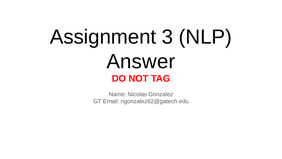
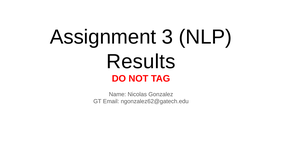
Answer: Answer -> Results (141, 61)
